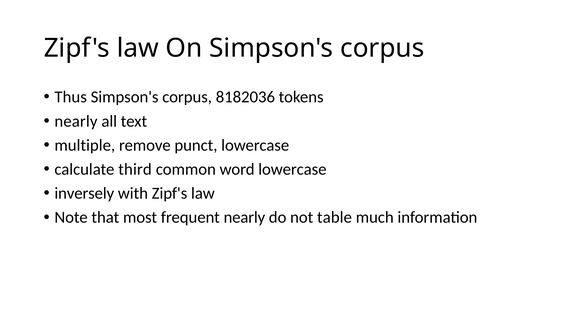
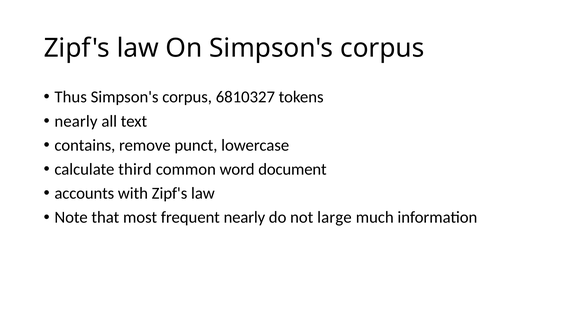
8182036: 8182036 -> 6810327 (245, 97)
multiple: multiple -> contains (85, 145)
word lowercase: lowercase -> document (292, 169)
inversely: inversely -> accounts (84, 193)
table: table -> large (334, 217)
